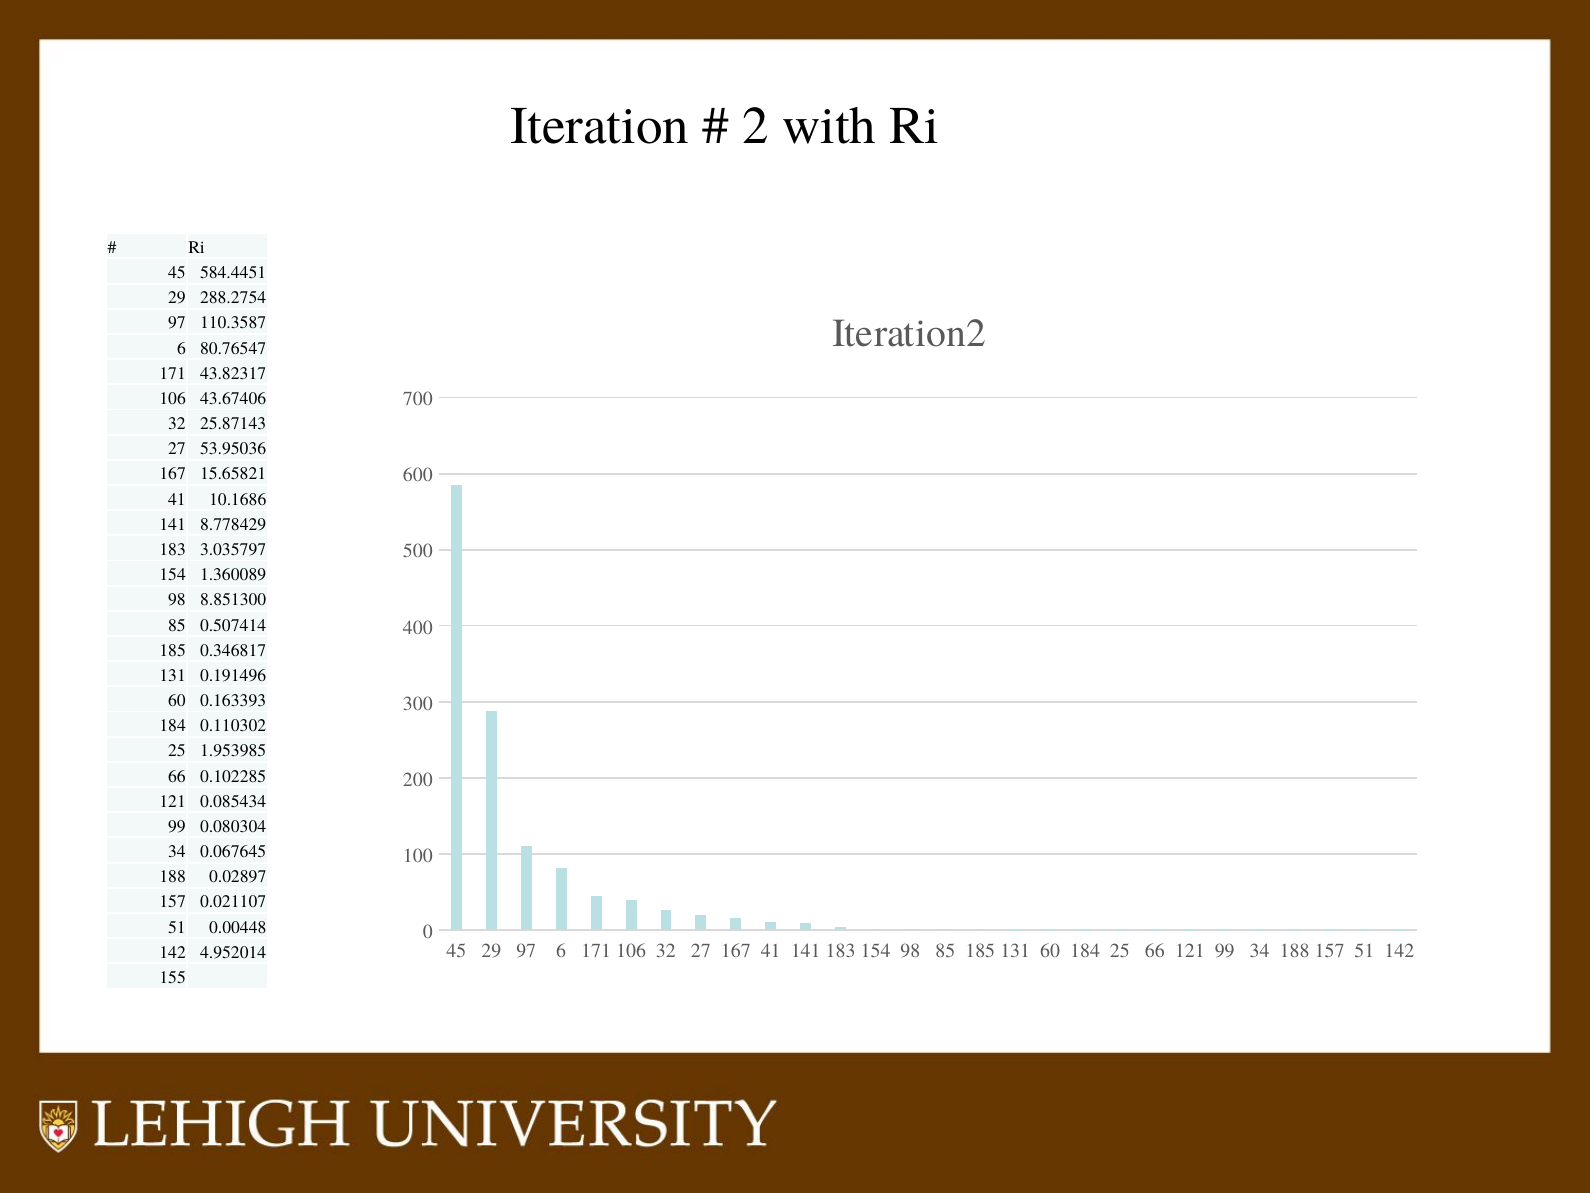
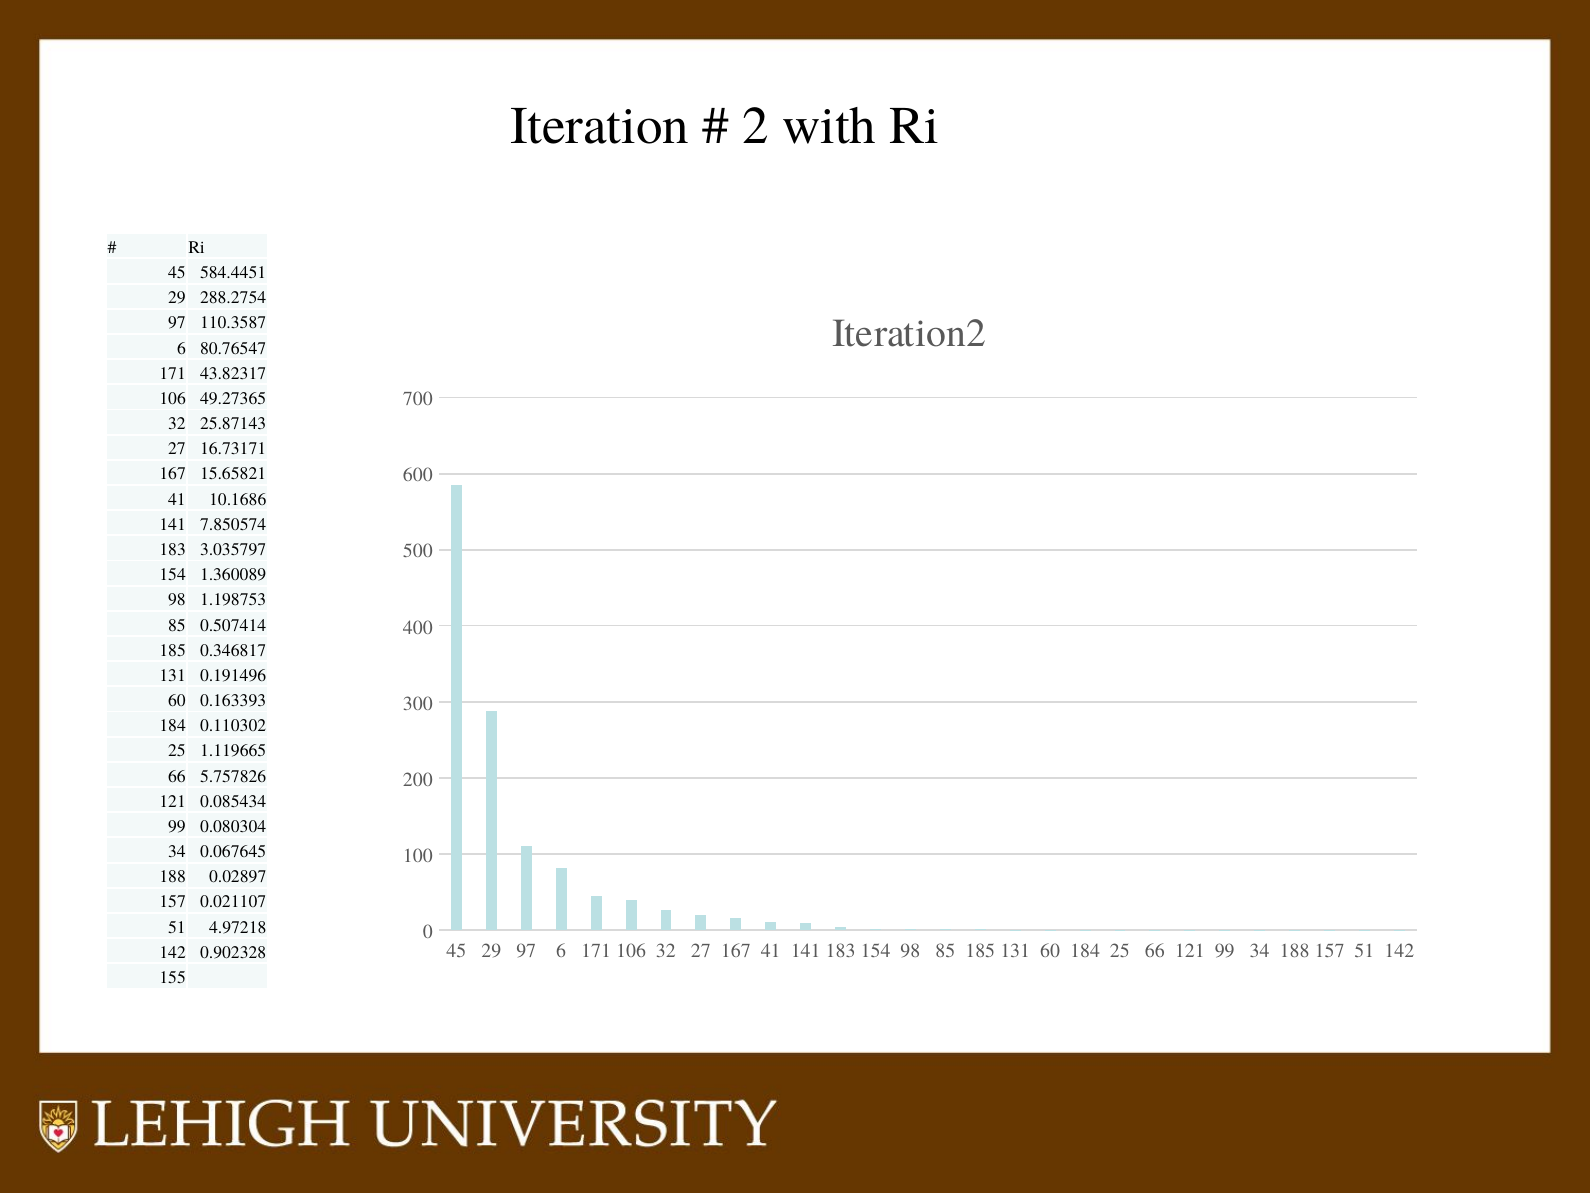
43.67406: 43.67406 -> 49.27365 (233, 398)
53.95036: 53.95036 -> 16.73171 (233, 449)
8.778429: 8.778429 -> 7.850574 (233, 524)
8.851300: 8.851300 -> 1.198753 (233, 600)
1.953985: 1.953985 -> 1.119665 (233, 751)
0.102285: 0.102285 -> 5.757826 (233, 776)
0.00448: 0.00448 -> 4.97218 (238, 927)
4.952014: 4.952014 -> 0.902328 (233, 952)
